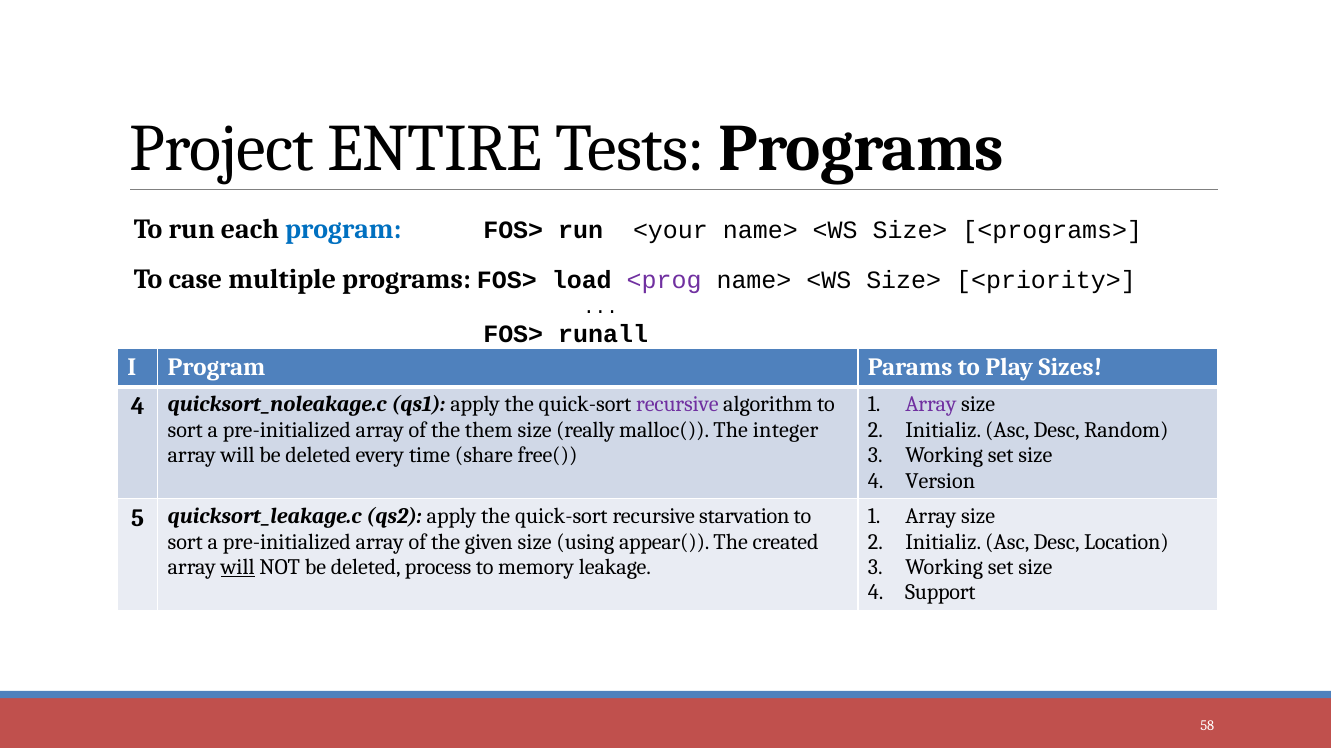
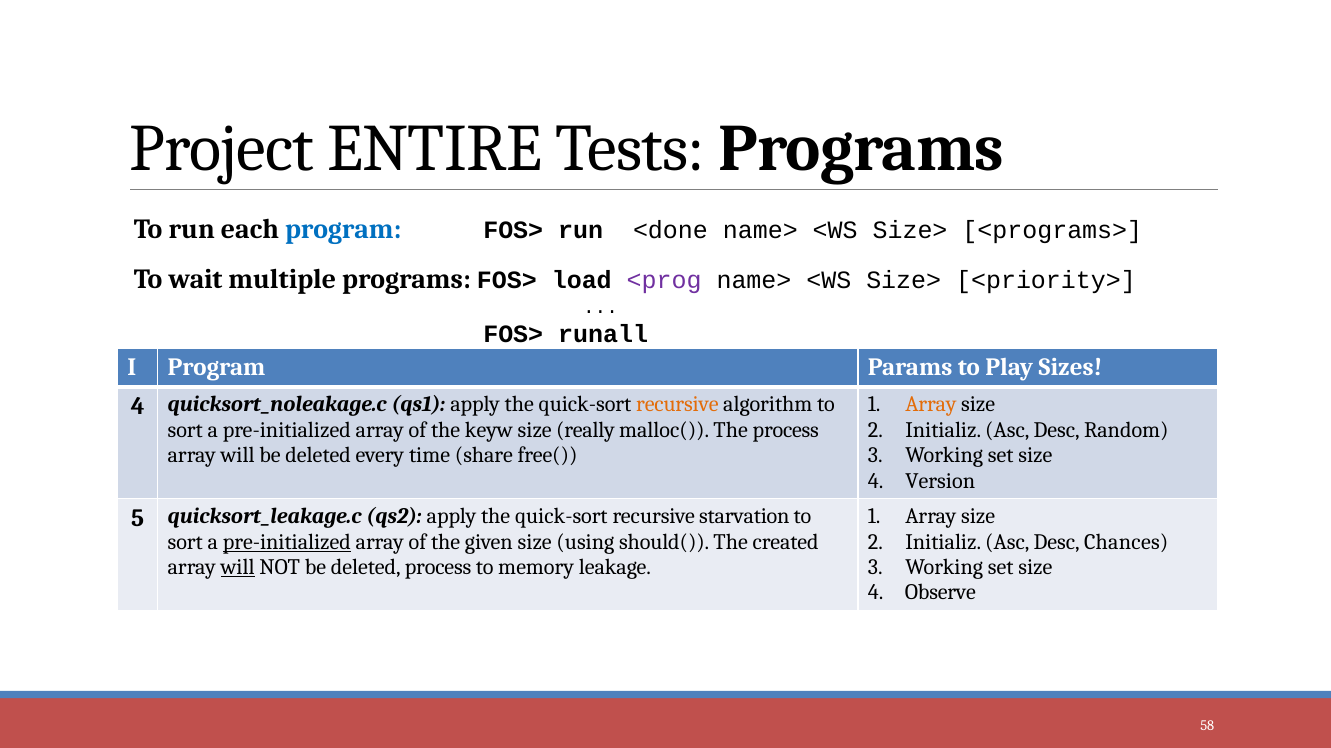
<your: <your -> <done (670, 231)
case: case -> wait (196, 280)
Array colour: purple -> orange (931, 405)
recursive colour: purple -> orange (677, 405)
them: them -> keyw (489, 430)
The integer: integer -> process (786, 430)
pre-initialized underline: none -> present (287, 542)
appear(: appear( -> should( (664, 542)
Location: Location -> Chances (1126, 542)
Support: Support -> Observe (940, 593)
